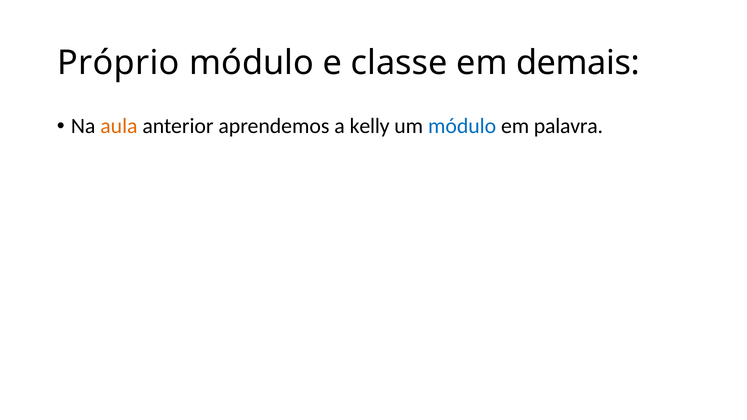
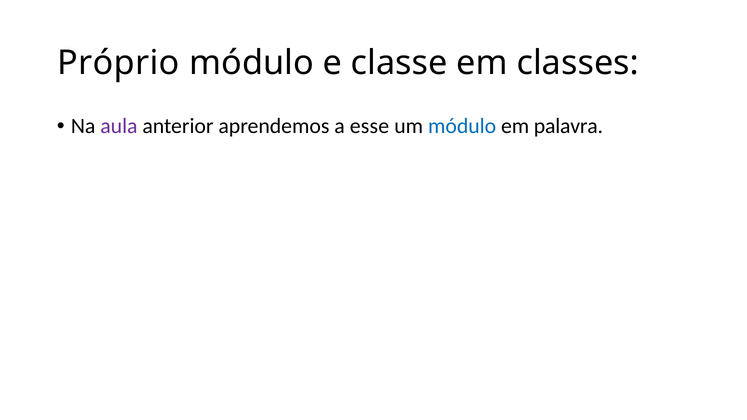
demais: demais -> classes (578, 63)
aula colour: orange -> purple (119, 126)
kelly: kelly -> esse (369, 126)
